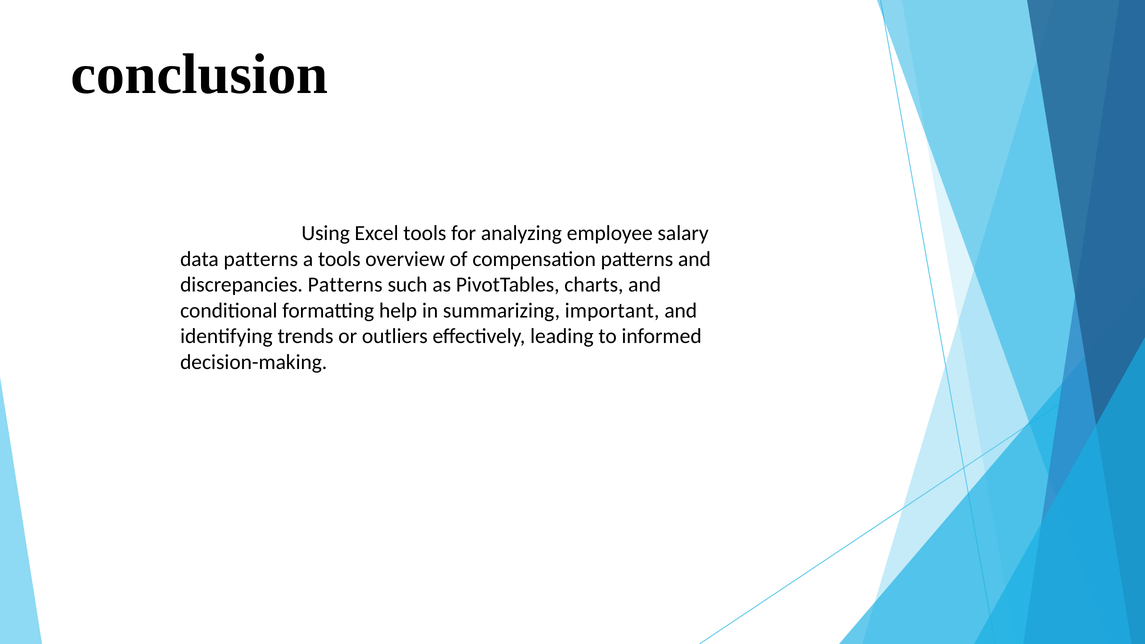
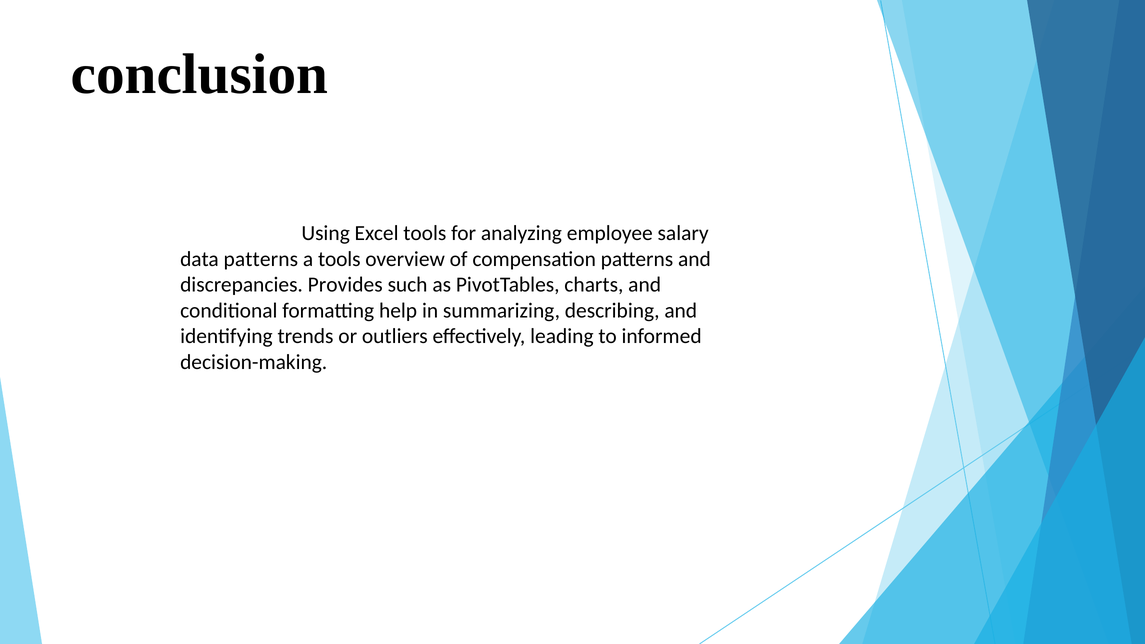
discrepancies Patterns: Patterns -> Provides (345, 285)
important: important -> describing (612, 311)
